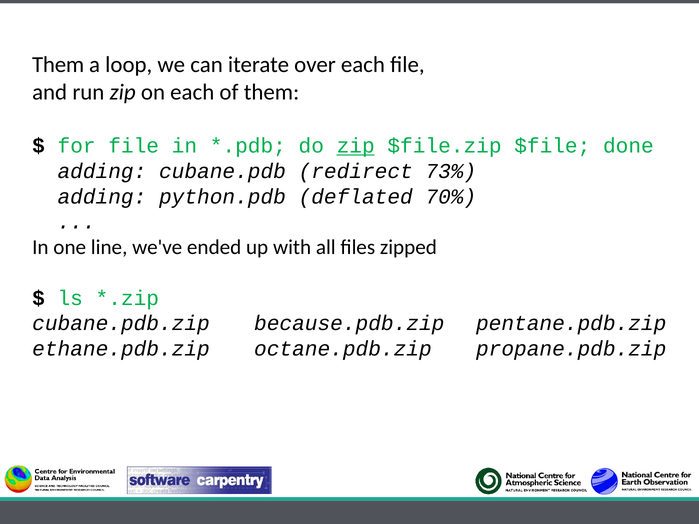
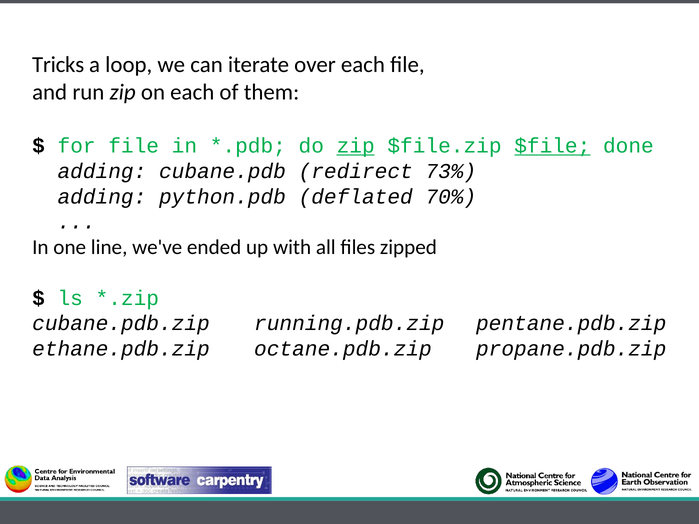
Them: Them -> Tricks (58, 65)
$file underline: none -> present (552, 146)
because.pdb.zip: because.pdb.zip -> running.pdb.zip (349, 324)
